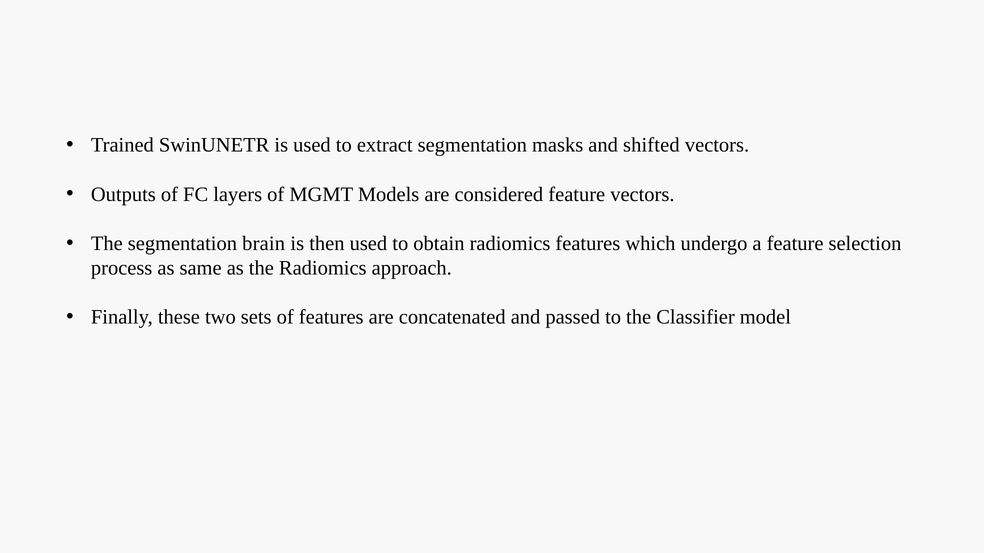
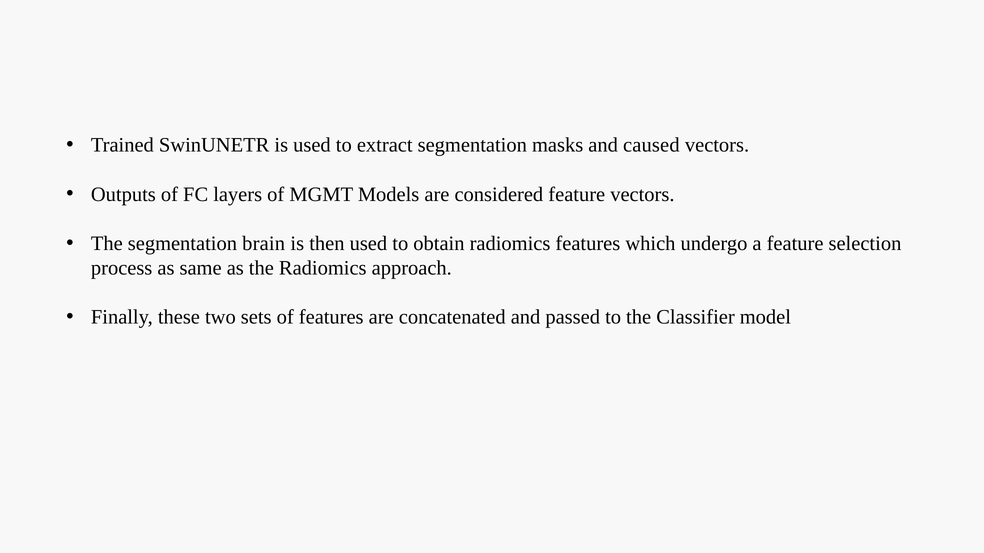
shifted: shifted -> caused (651, 145)
